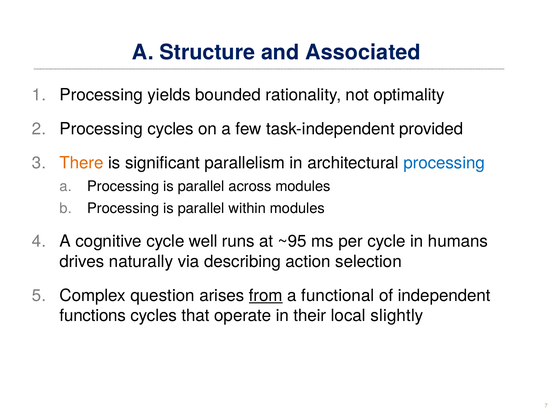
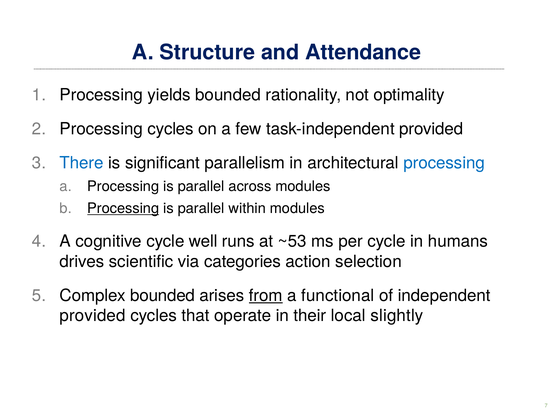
Associated: Associated -> Attendance (363, 52)
There colour: orange -> blue (82, 163)
Processing underline: none -> present (123, 209)
~95: ~95 -> ~53 (292, 242)
naturally: naturally -> scientific (141, 262)
describing: describing -> categories (243, 262)
Complex question: question -> bounded (163, 296)
functions: functions -> provided (93, 316)
